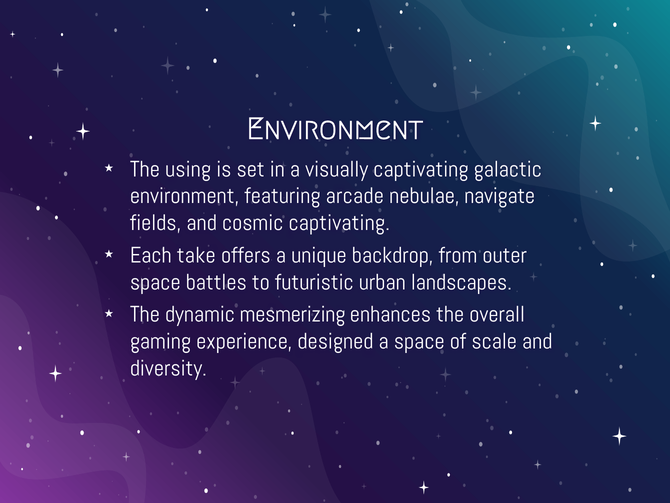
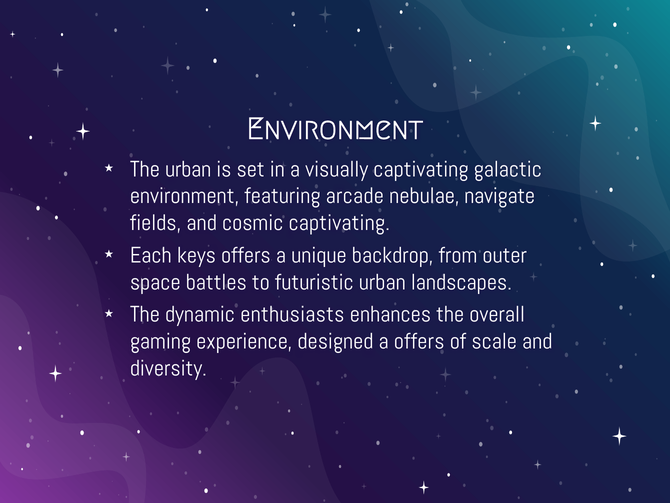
The using: using -> urban (188, 169)
take: take -> keys (196, 255)
mesmerizing: mesmerizing -> enthusiasts (292, 314)
a space: space -> offers (419, 341)
